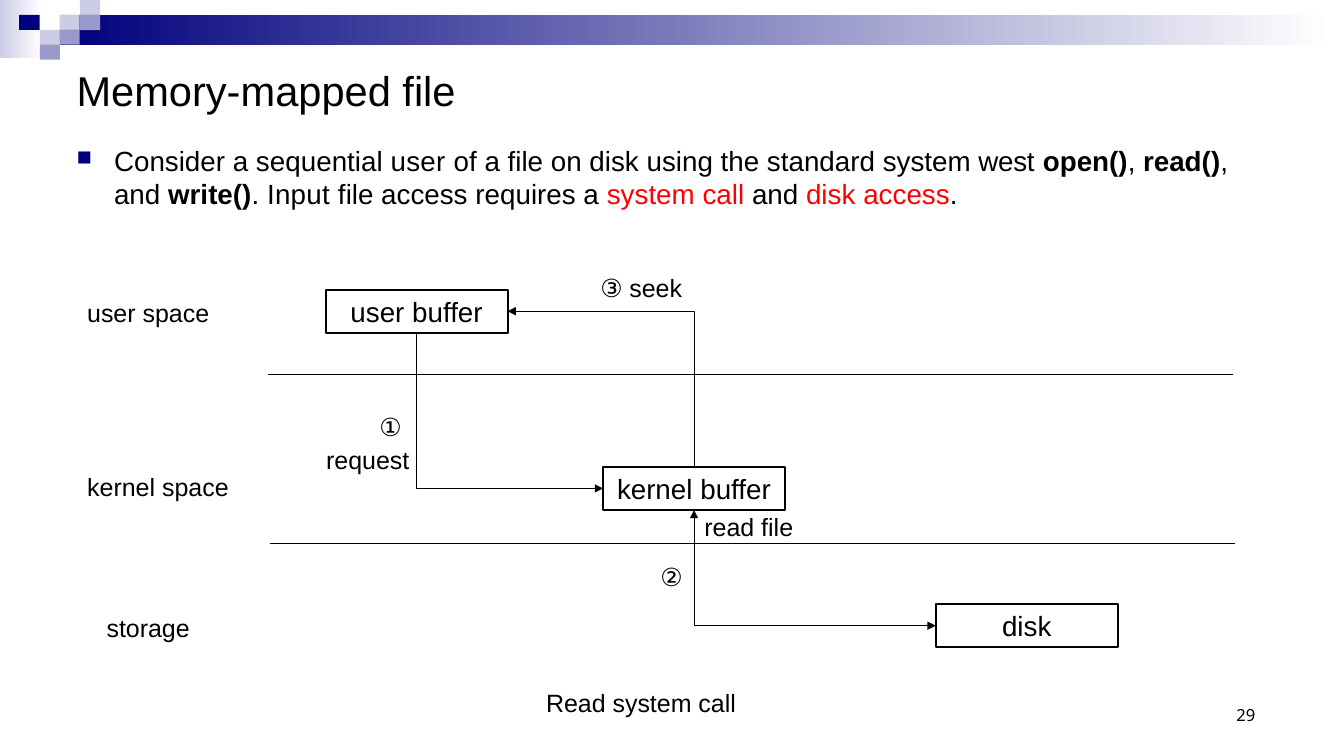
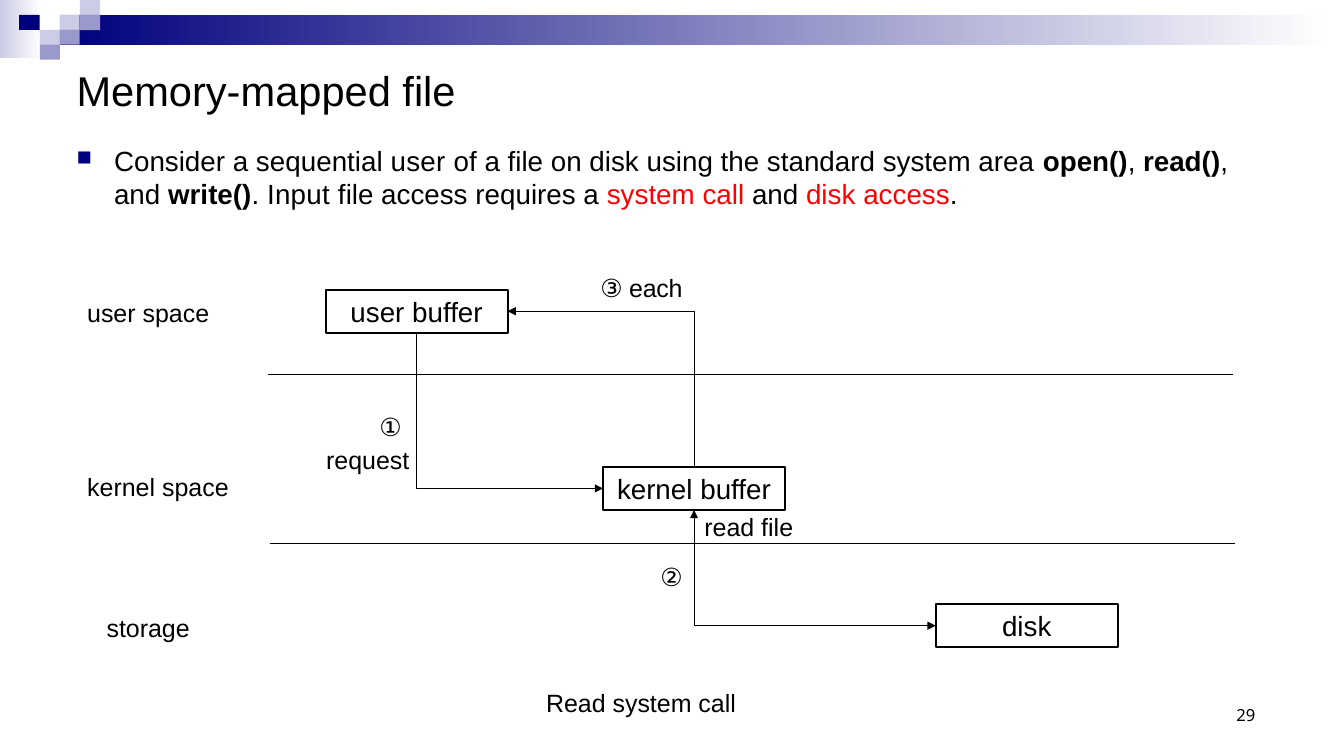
west: west -> area (1006, 162)
seek: seek -> each (656, 290)
